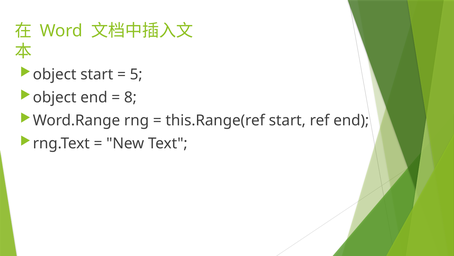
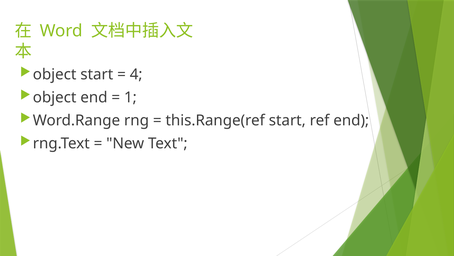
5: 5 -> 4 (136, 74)
8: 8 -> 1 (130, 97)
